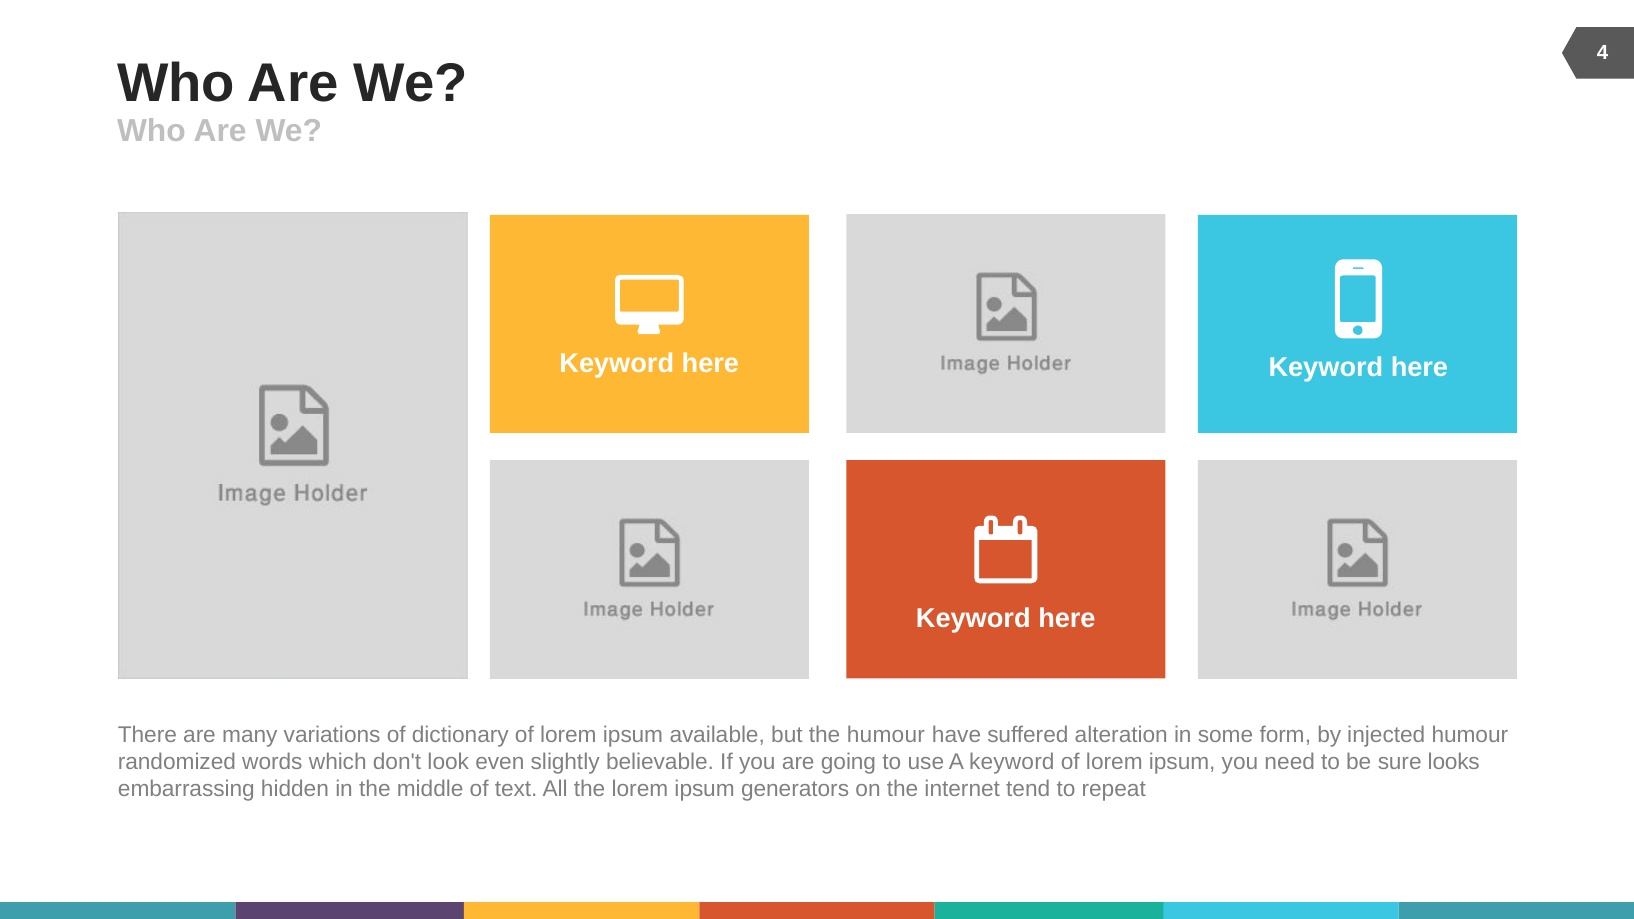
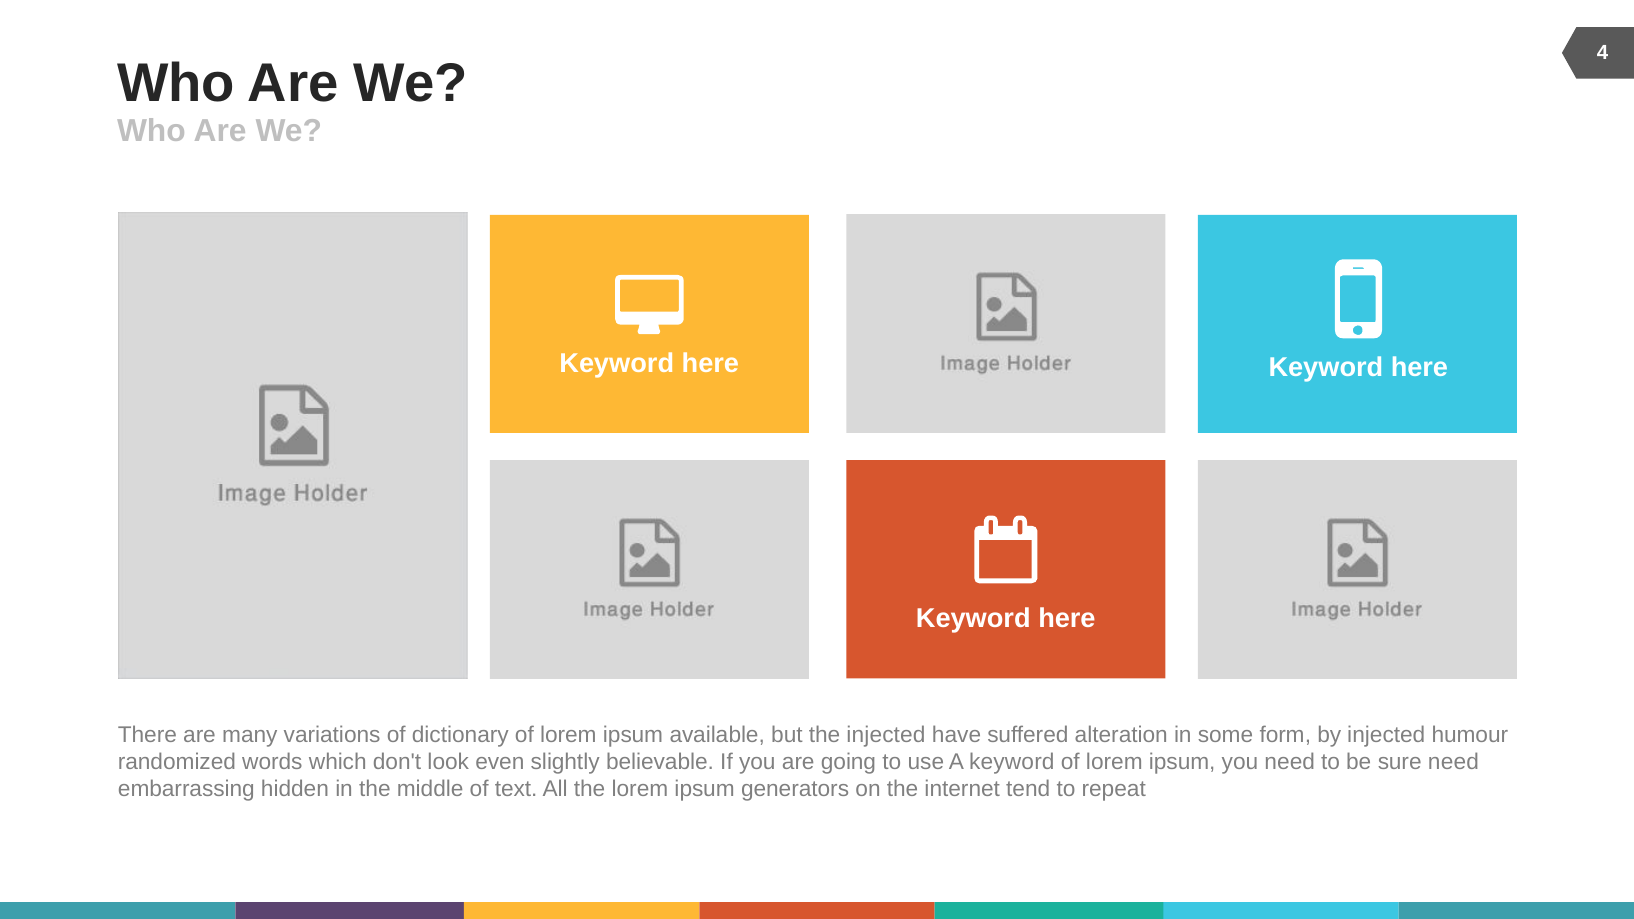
the humour: humour -> injected (886, 735)
sure looks: looks -> need (1454, 762)
